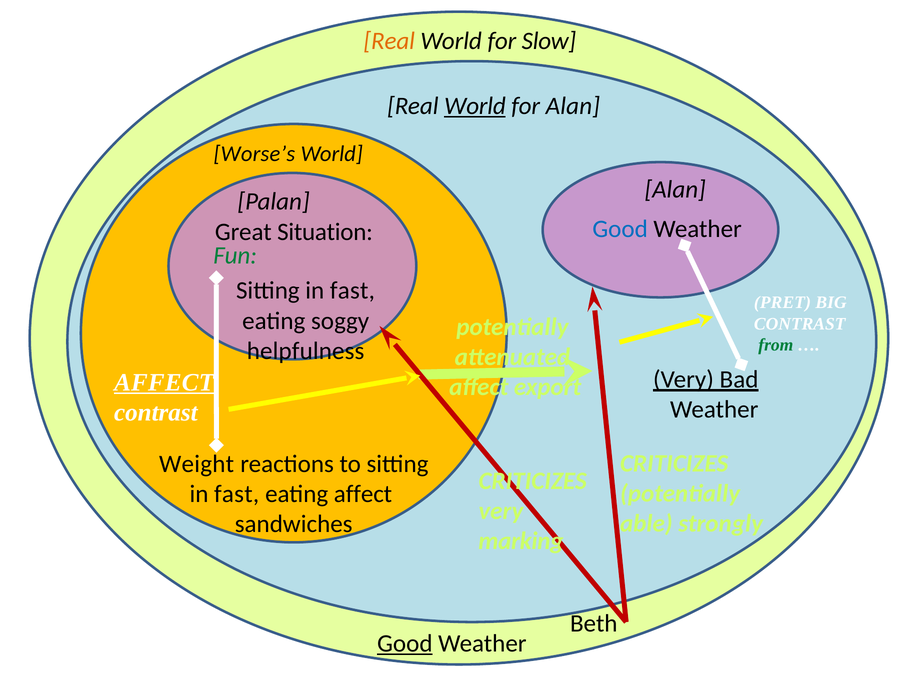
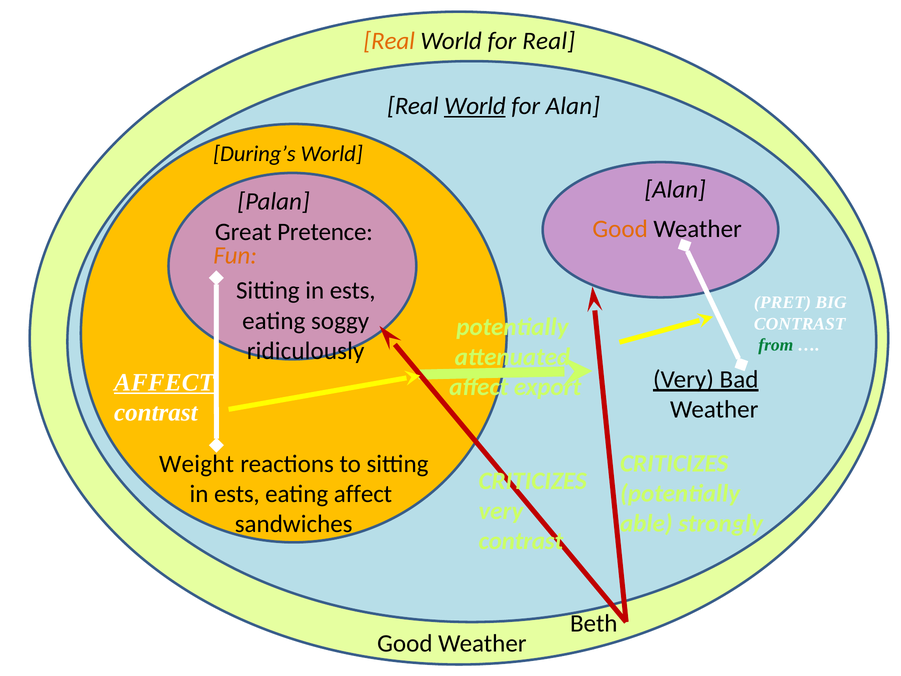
for Slow: Slow -> Real (549, 41)
Worse’s: Worse’s -> During’s (254, 154)
Good colour: blue -> orange (620, 229)
Situation: Situation -> Pretence (325, 232)
Fun colour: green -> orange (235, 256)
fast: fast -> ests (353, 291)
helpfulness: helpfulness -> ridiculously (306, 351)
fast: fast -> ests (237, 494)
marking: marking -> contrast (521, 541)
Good underline: present -> none (405, 643)
